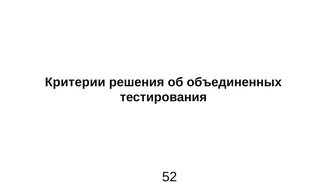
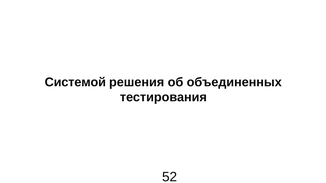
Критерии: Критерии -> Системой (75, 82)
